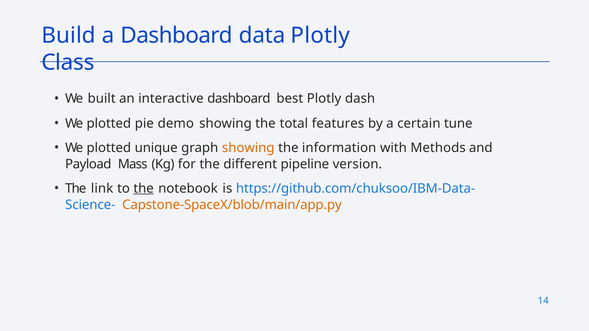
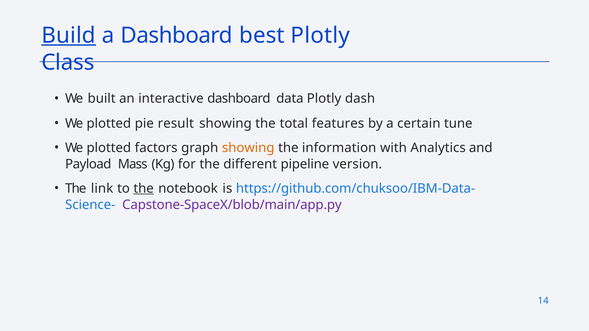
Build underline: none -> present (69, 36)
data: data -> best (262, 36)
best: best -> data (290, 99)
demo: demo -> result (176, 124)
unique: unique -> factors (156, 148)
Methods: Methods -> Analytics (438, 148)
Capstone-SpaceX/blob/main/app.py colour: orange -> purple (232, 205)
